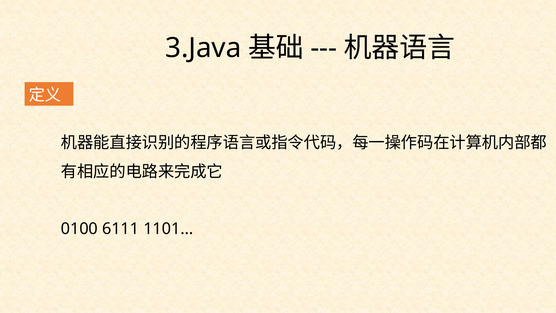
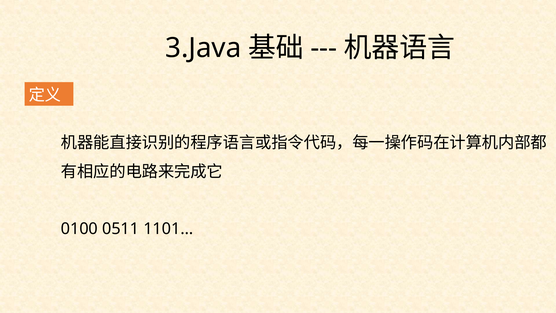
6111: 6111 -> 0511 (121, 229)
